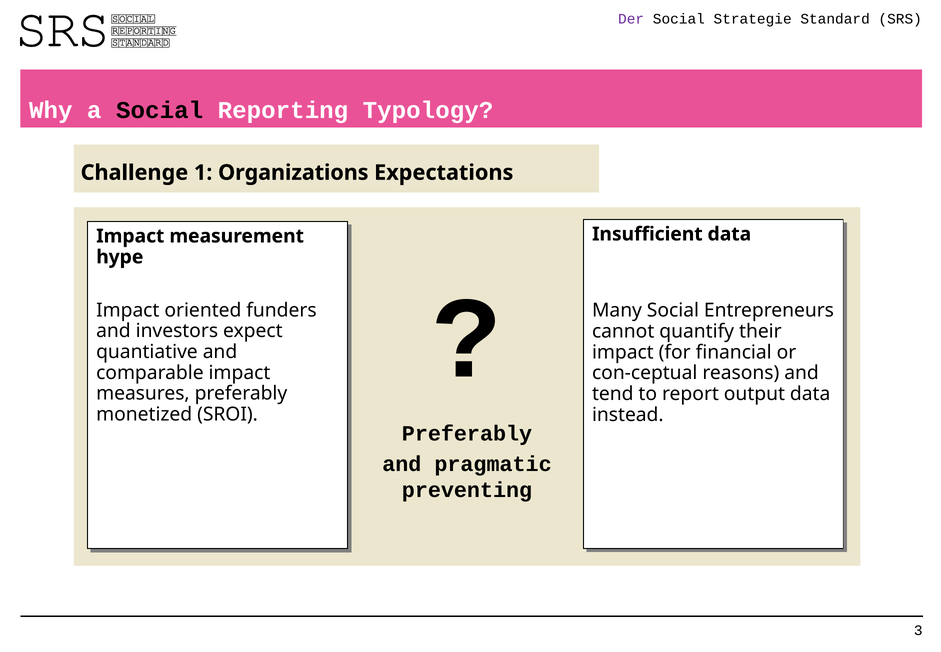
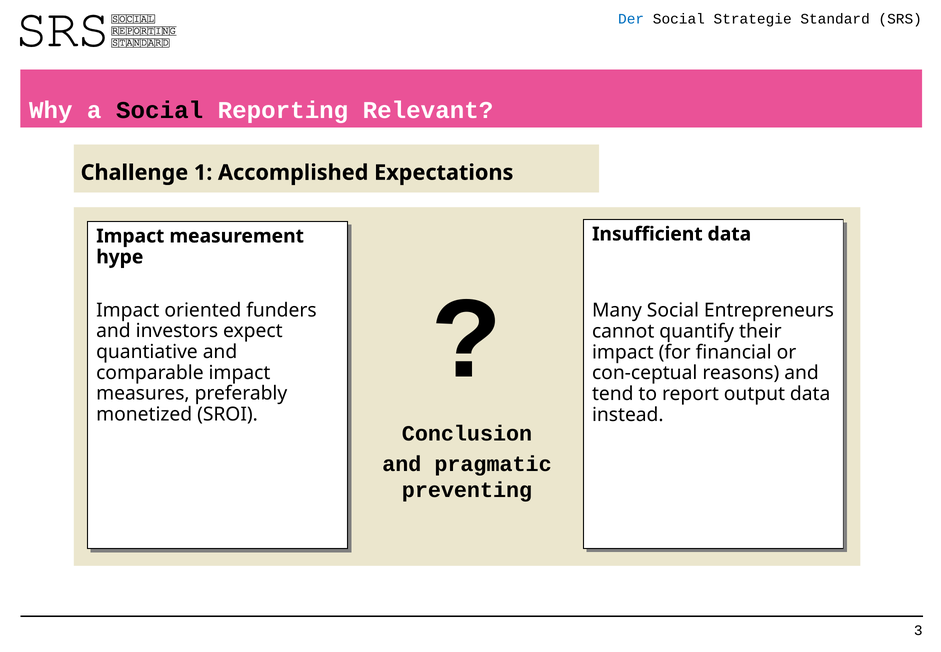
Der colour: purple -> blue (631, 19)
Typology: Typology -> Relevant (428, 110)
Organizations: Organizations -> Accomplished (293, 172)
Preferably: Preferably -> Conclusion (467, 433)
